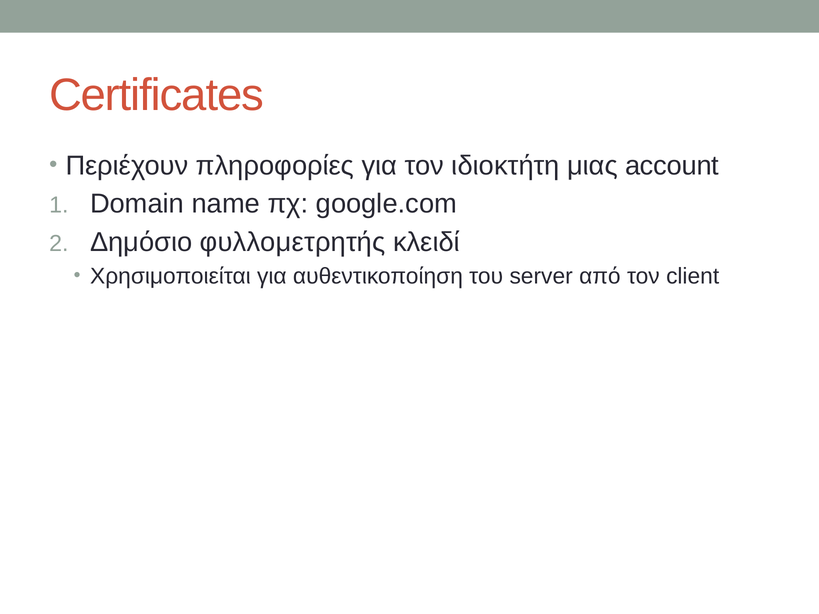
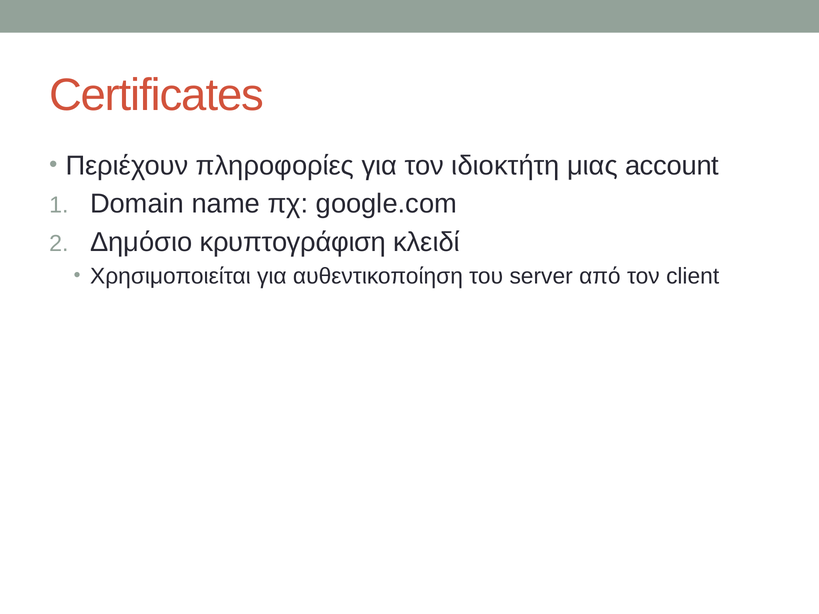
φυλλομετρητής: φυλλομετρητής -> κρυπτογράφιση (293, 242)
